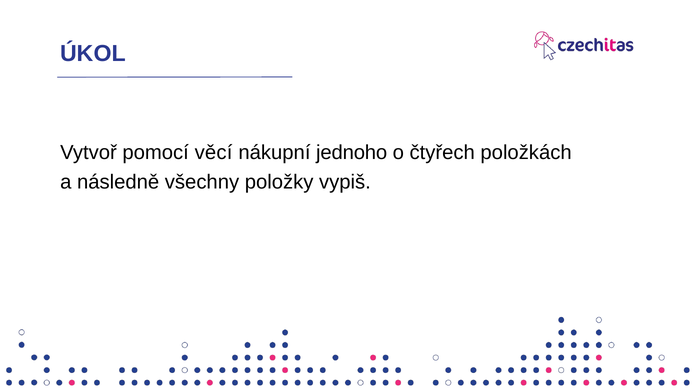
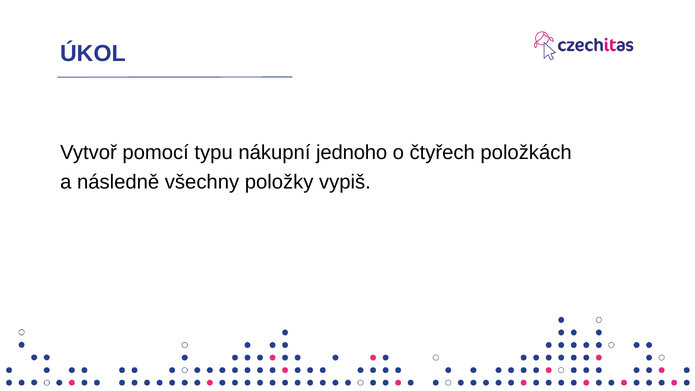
věcí: věcí -> typu (214, 152)
